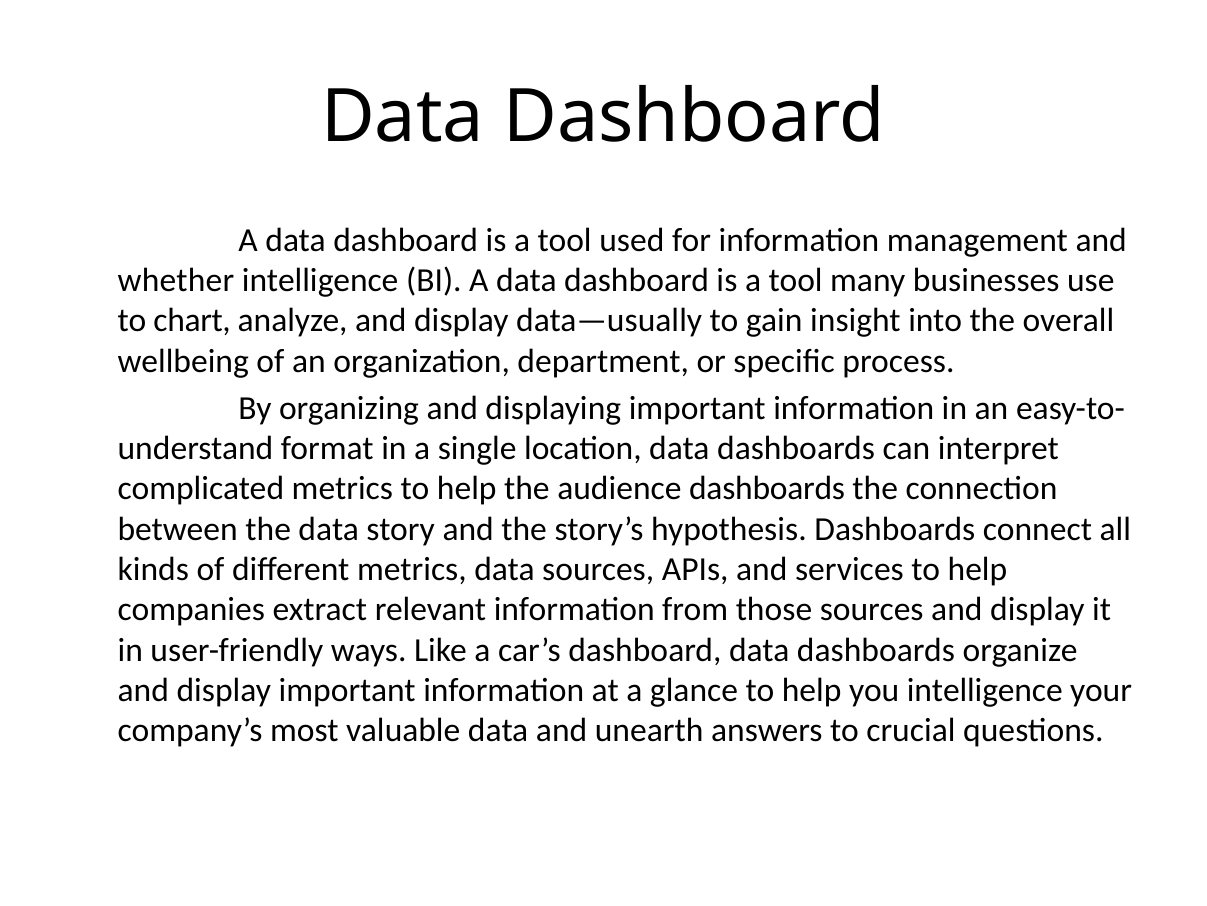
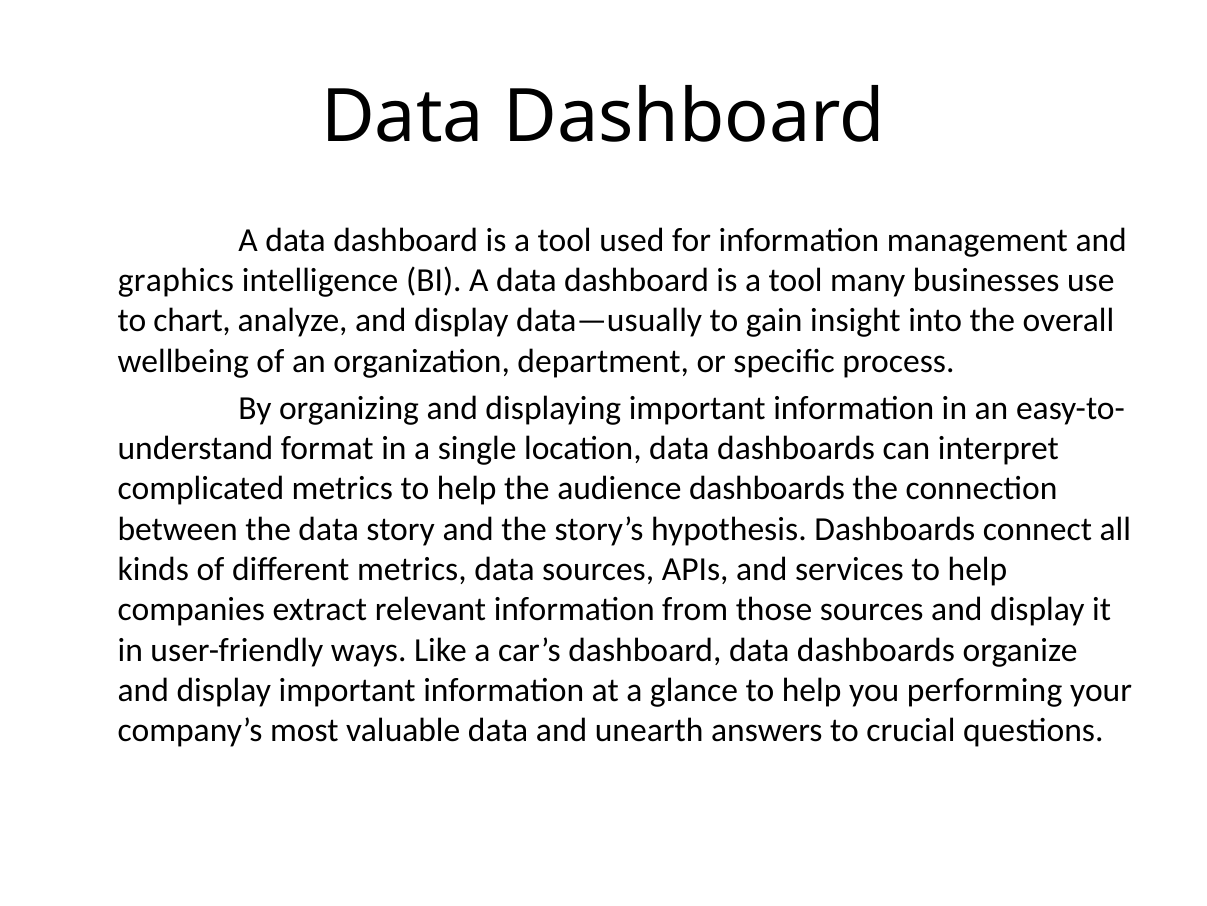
whether: whether -> graphics (176, 280)
you intelligence: intelligence -> performing (985, 690)
